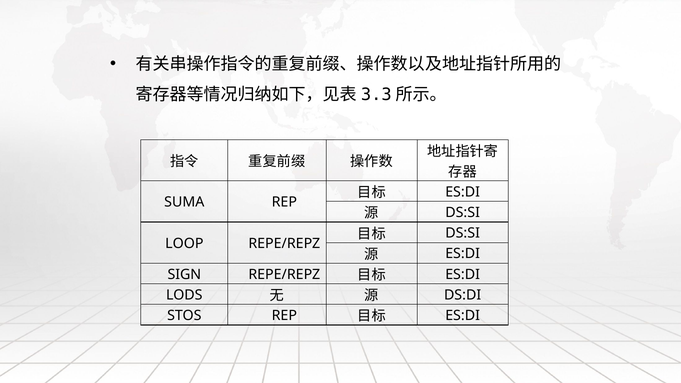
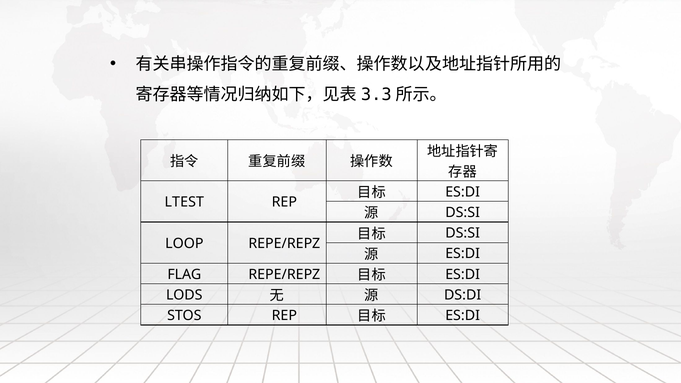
SUMA: SUMA -> LTEST (184, 202)
SIGN: SIGN -> FLAG (184, 275)
